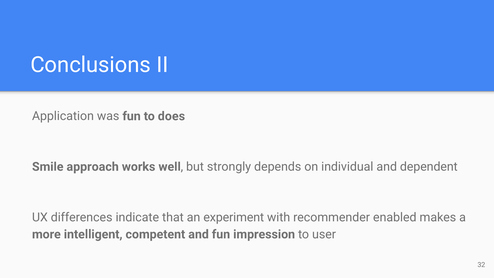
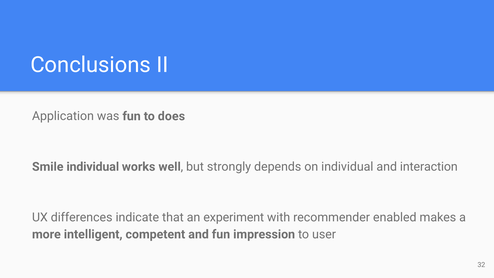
Smile approach: approach -> individual (93, 167)
dependent: dependent -> interaction (429, 167)
